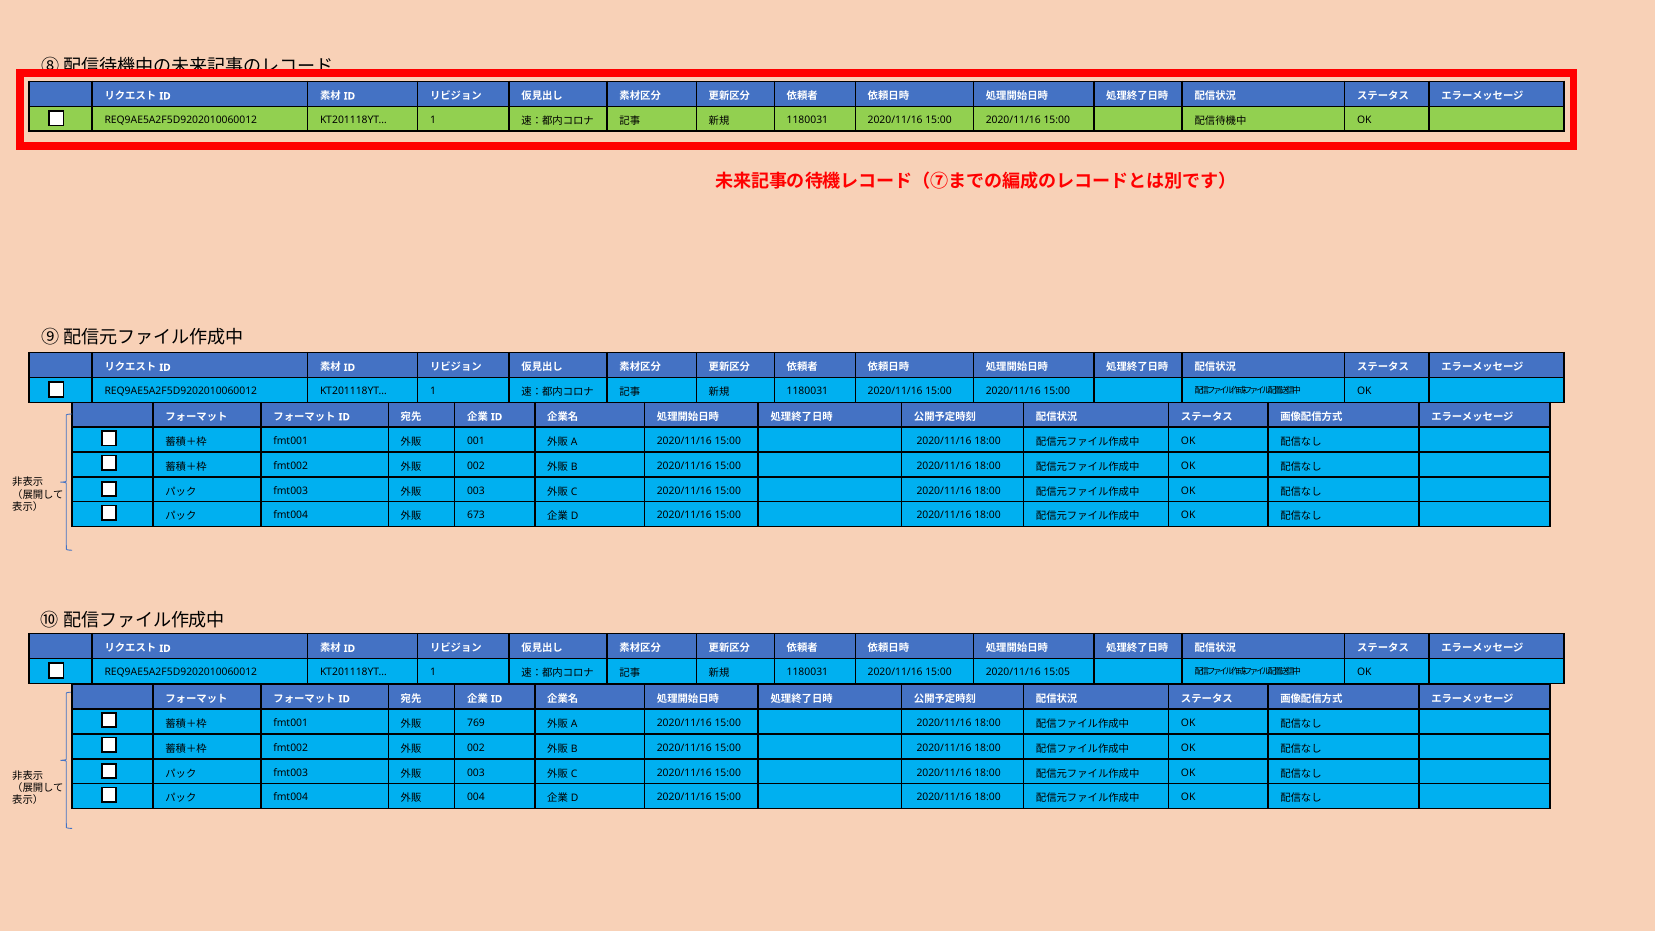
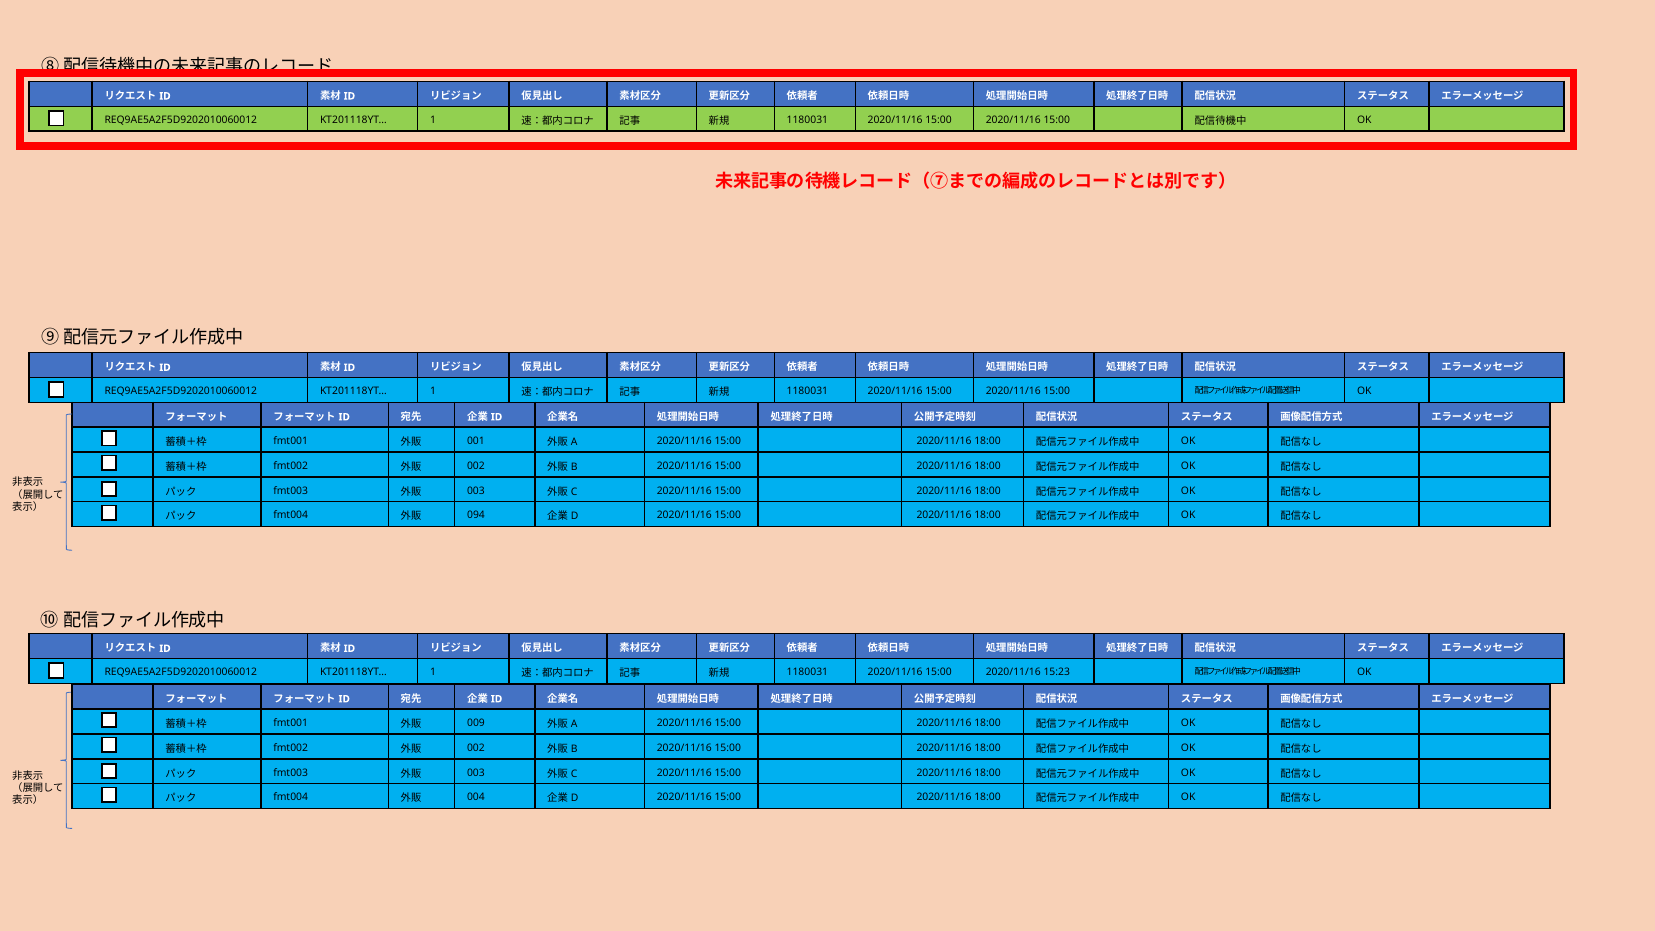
673: 673 -> 094 (476, 515)
15:05: 15:05 -> 15:23 (1057, 672)
769: 769 -> 009 (476, 723)
